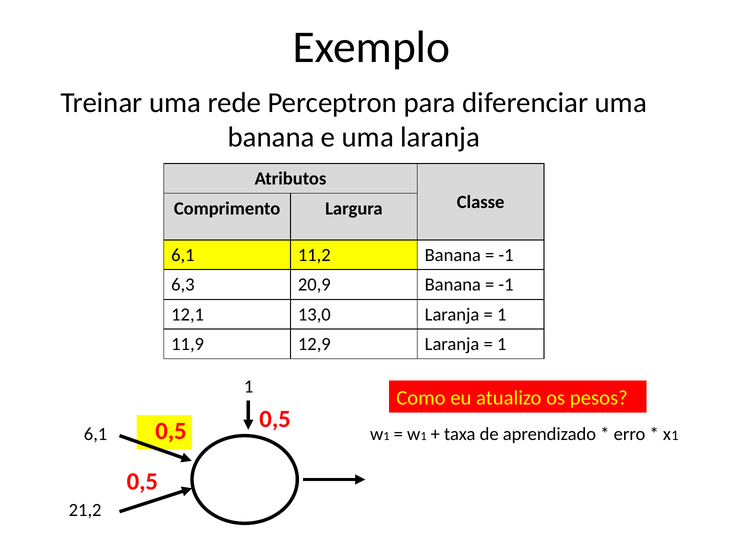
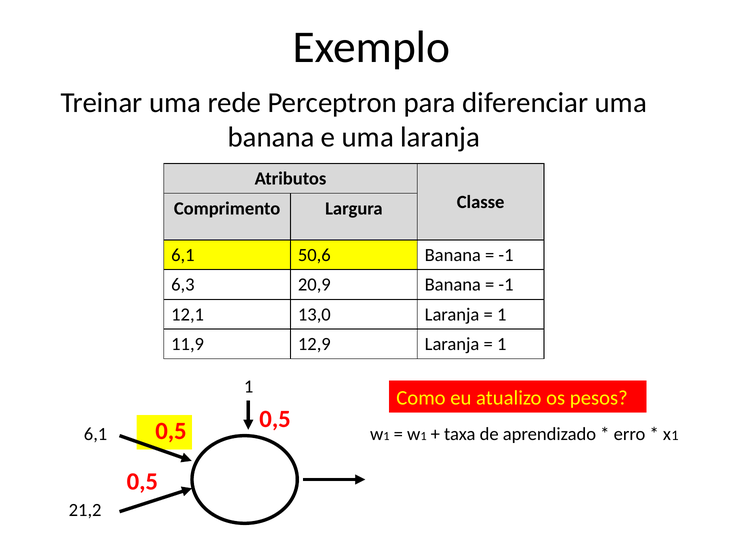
11,2: 11,2 -> 50,6 (314, 255)
